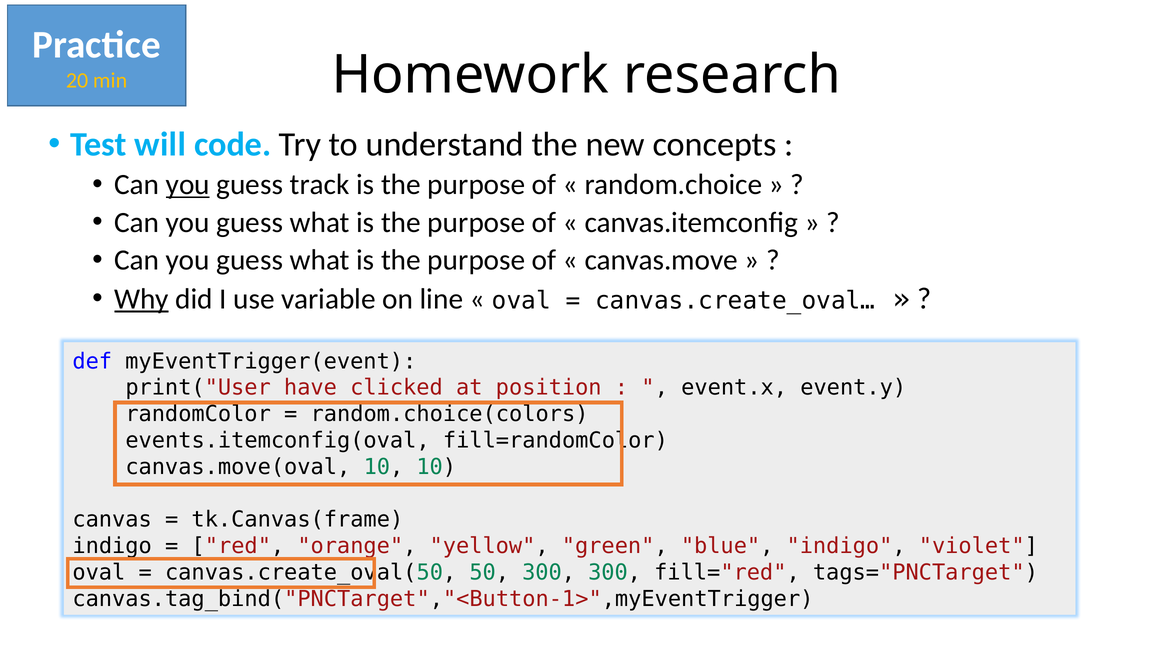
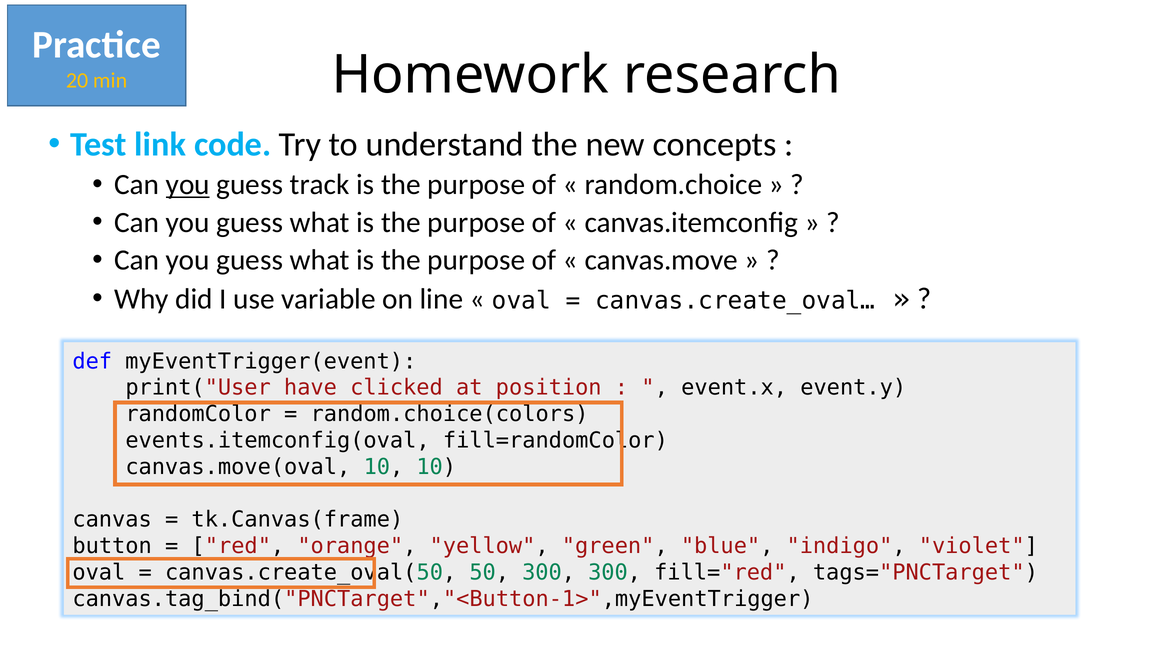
will: will -> link (160, 144)
Why underline: present -> none (142, 299)
indigo: indigo -> button (112, 546)
